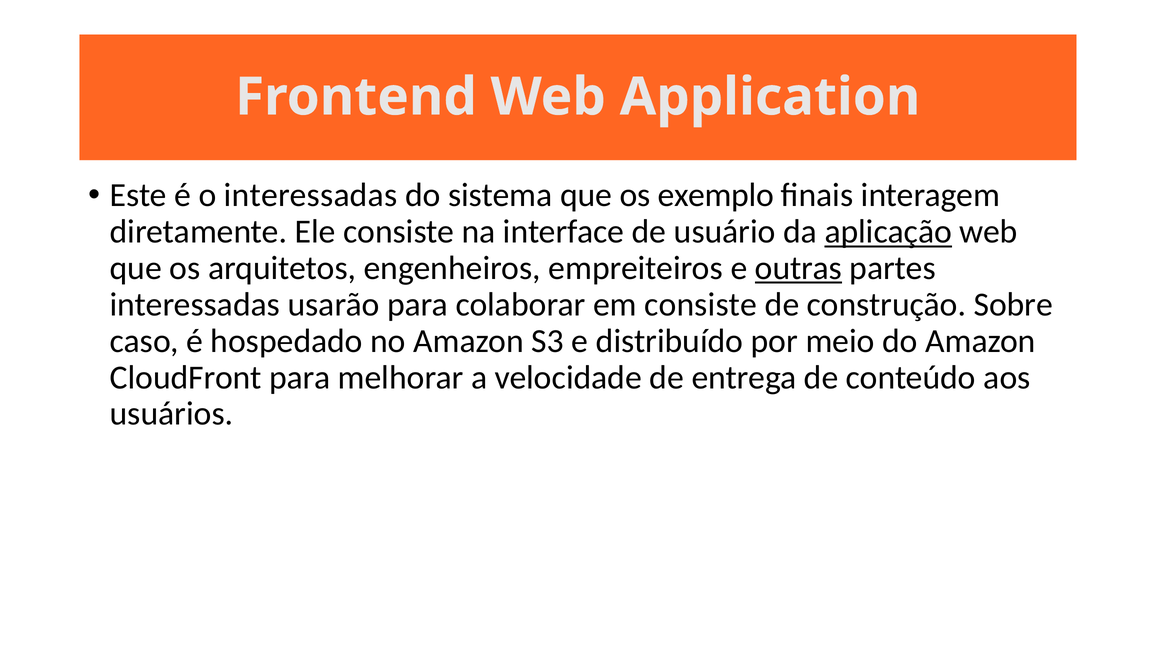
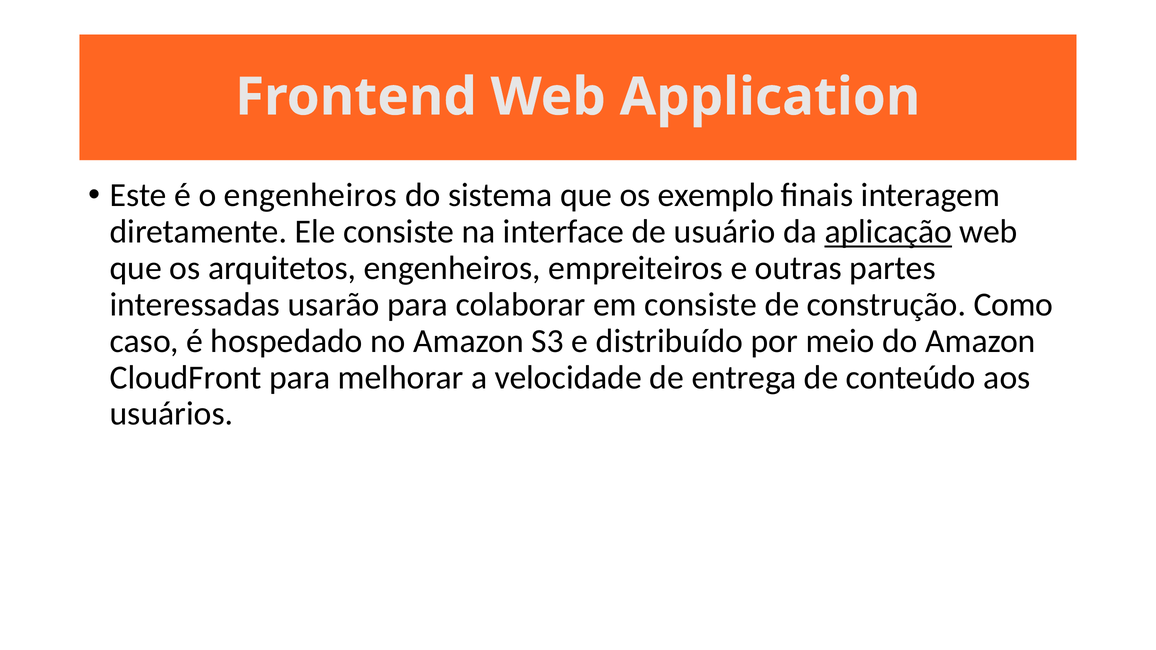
o interessadas: interessadas -> engenheiros (310, 195)
outras underline: present -> none (798, 268)
Sobre: Sobre -> Como (1013, 305)
